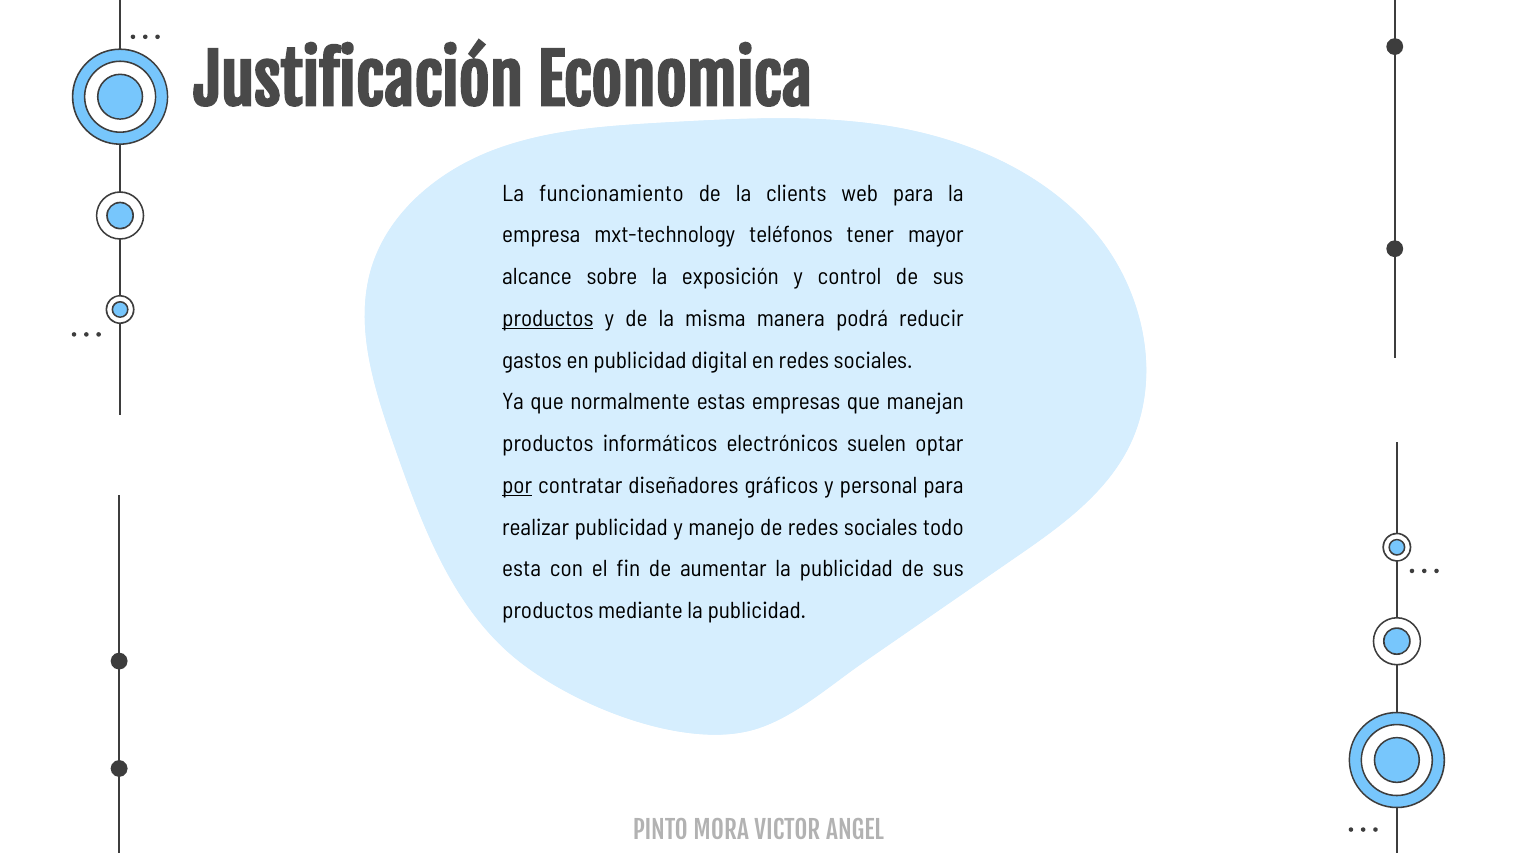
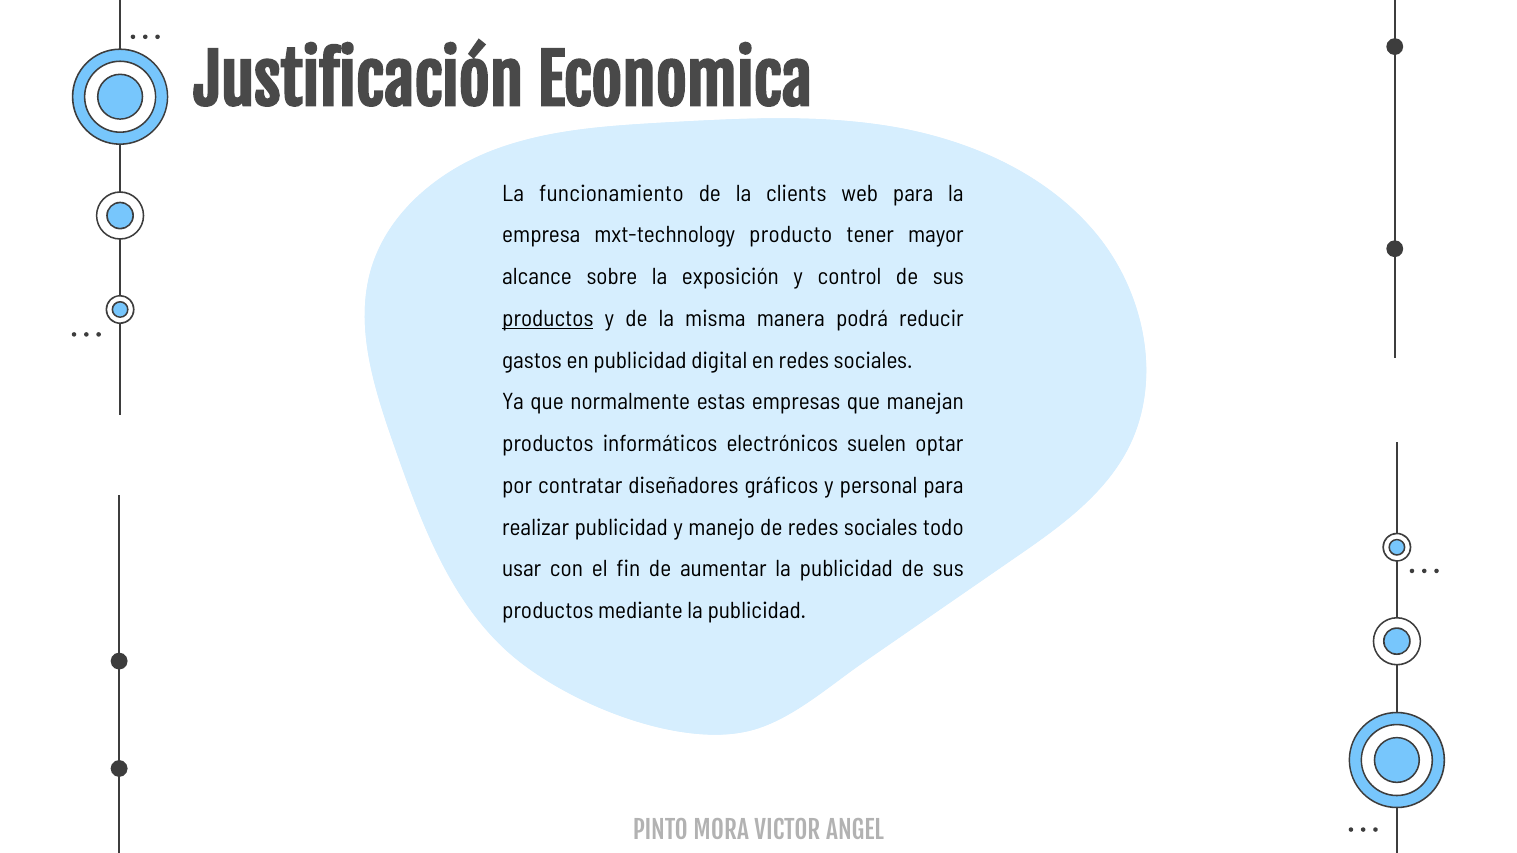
teléfonos: teléfonos -> producto (791, 235)
por underline: present -> none (517, 486)
esta: esta -> usar (522, 569)
